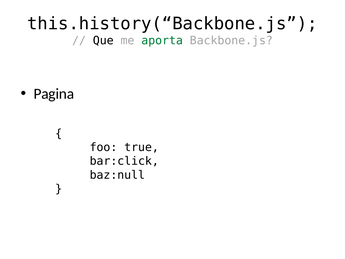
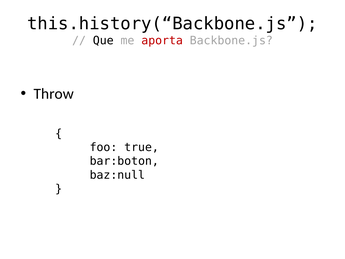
aporta colour: green -> red (162, 40)
Pagina: Pagina -> Throw (54, 94)
bar:click: bar:click -> bar:boton (124, 161)
